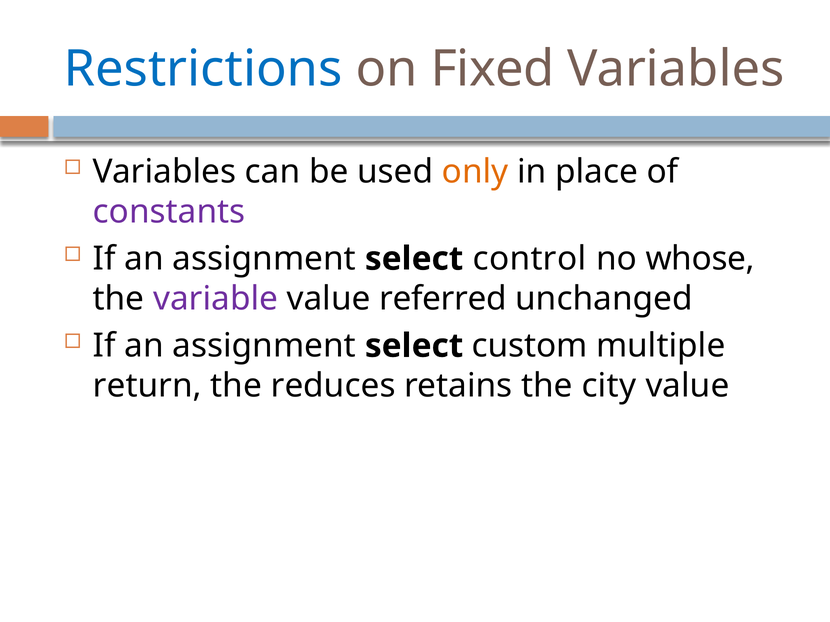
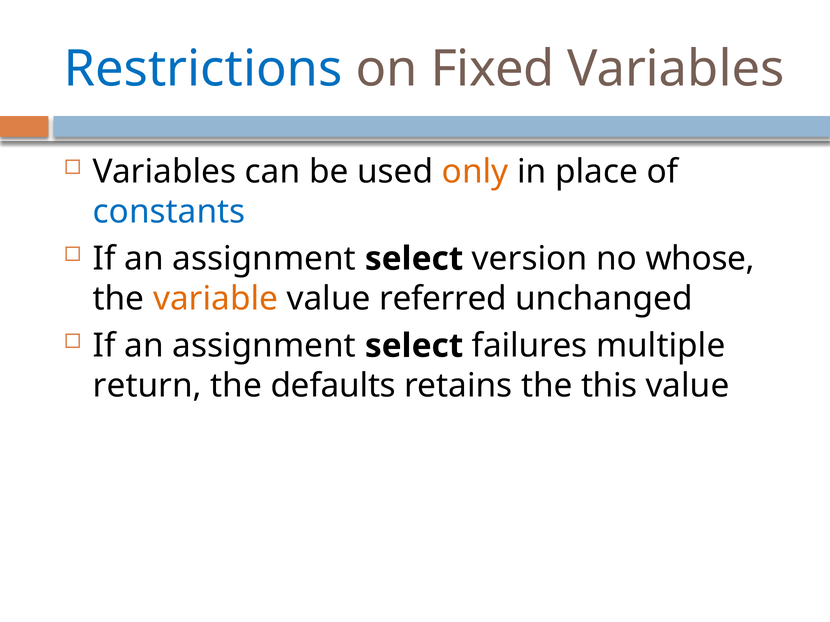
constants colour: purple -> blue (169, 212)
control: control -> version (530, 259)
variable colour: purple -> orange (216, 299)
custom: custom -> failures (530, 346)
reduces: reduces -> defaults (333, 386)
city: city -> this (609, 386)
